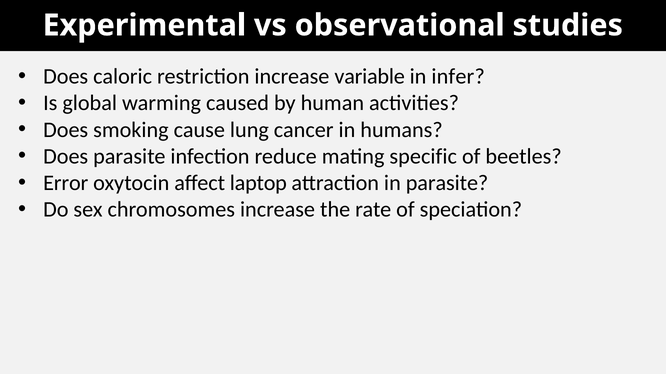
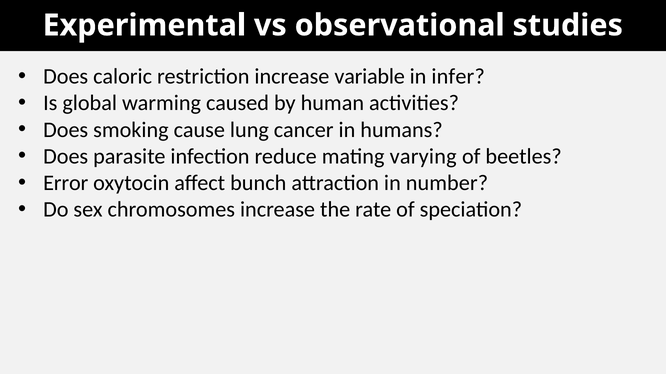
specific: specific -> varying (423, 157)
laptop: laptop -> bunch (258, 183)
in parasite: parasite -> number (447, 183)
